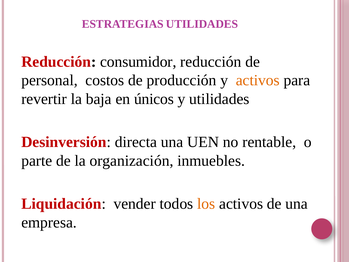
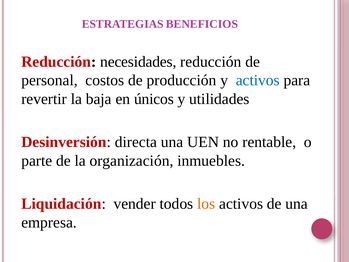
ESTRATEGIAS UTILIDADES: UTILIDADES -> BENEFICIOS (202, 24)
consumidor: consumidor -> necesidades (138, 62)
activos colour: orange -> blue (258, 80)
